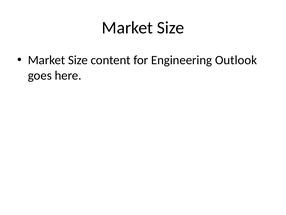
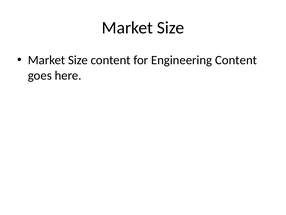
Engineering Outlook: Outlook -> Content (236, 60)
